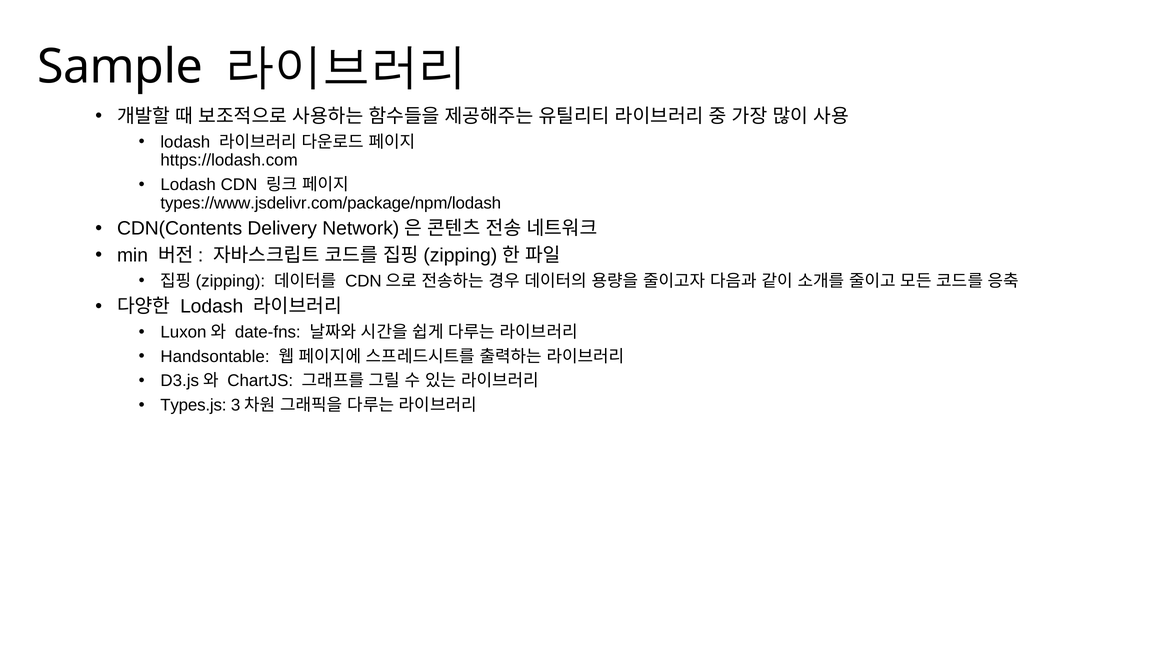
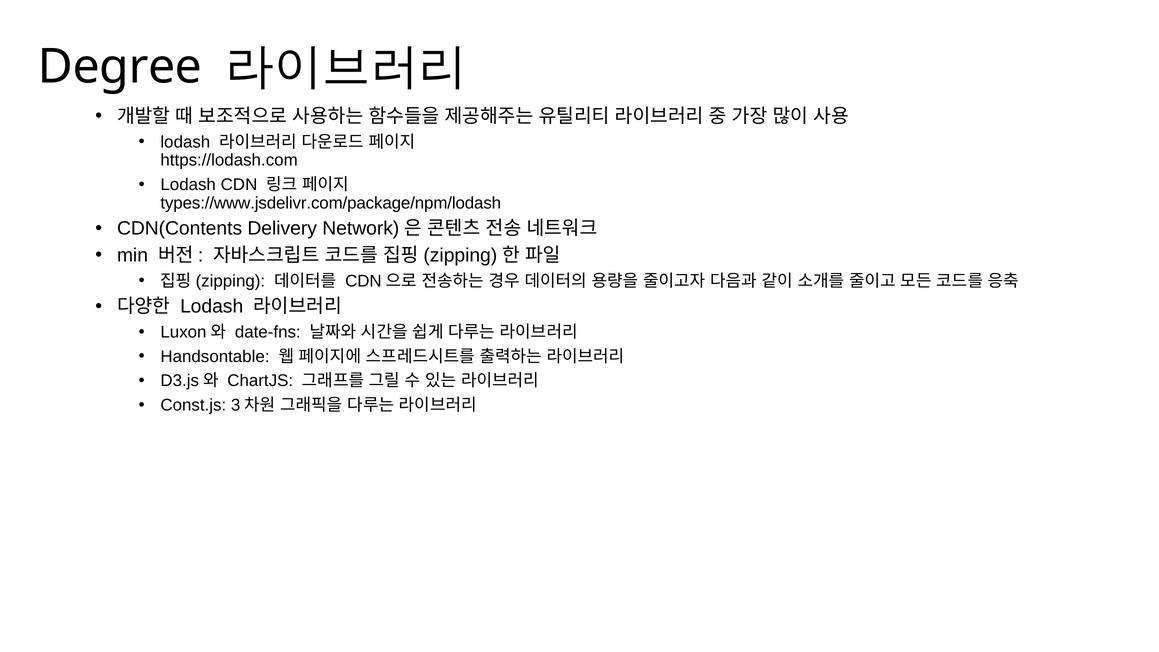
Sample: Sample -> Degree (120, 67)
Types.js: Types.js -> Const.js (193, 405)
